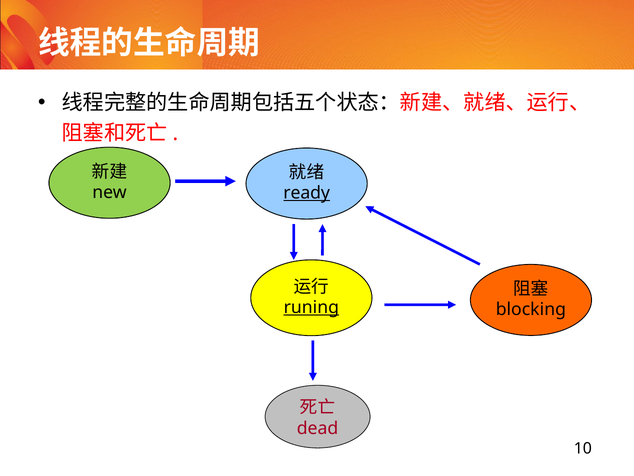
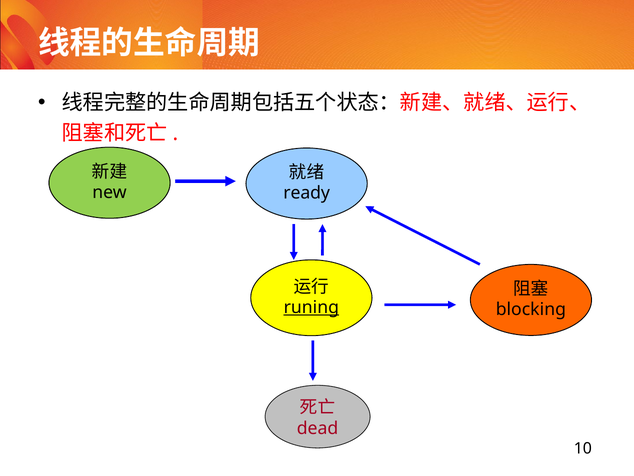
ready underline: present -> none (307, 193)
